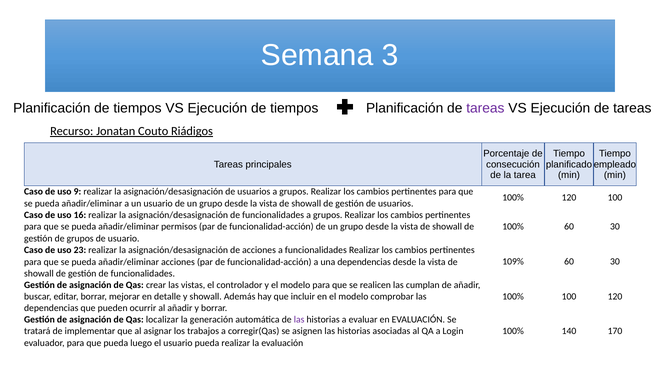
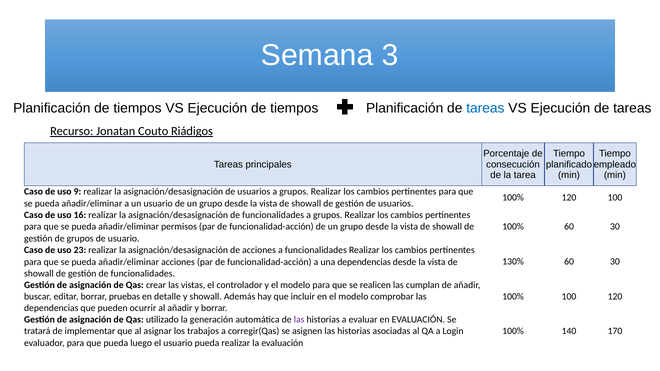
tareas colour: purple -> blue (485, 108)
109%: 109% -> 130% (513, 262)
mejorar: mejorar -> pruebas (125, 297)
localizar: localizar -> utilizado (162, 320)
